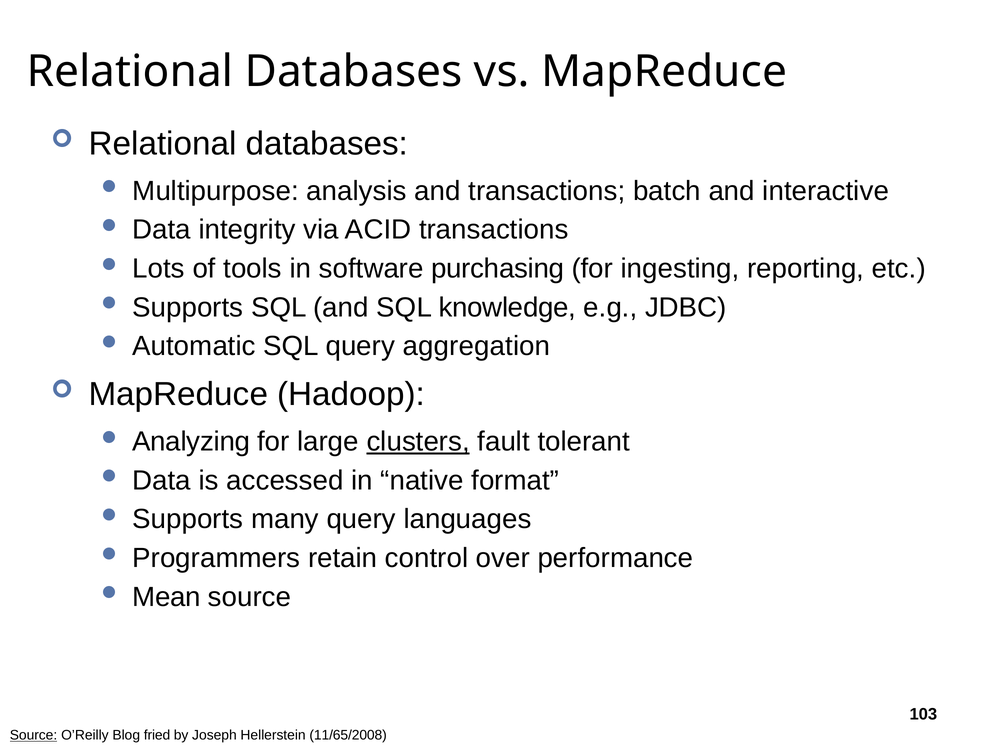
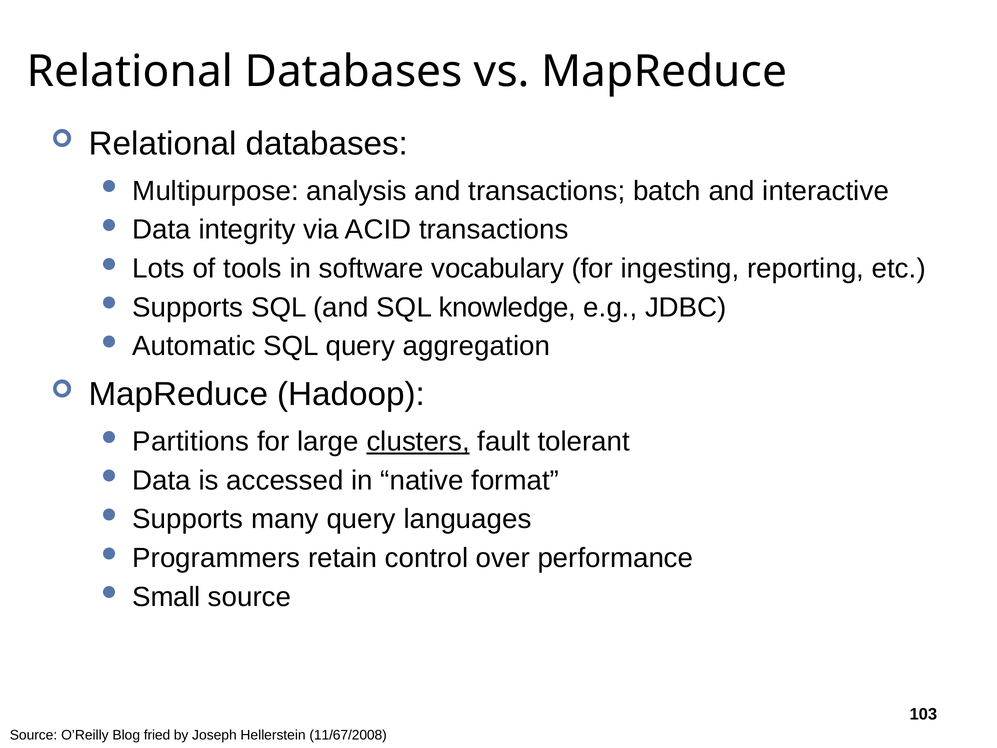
purchasing: purchasing -> vocabulary (498, 268)
Analyzing: Analyzing -> Partitions (191, 441)
Mean: Mean -> Small (166, 597)
Source underline: present -> none (34, 735)
11/65/2008: 11/65/2008 -> 11/67/2008 (348, 735)
